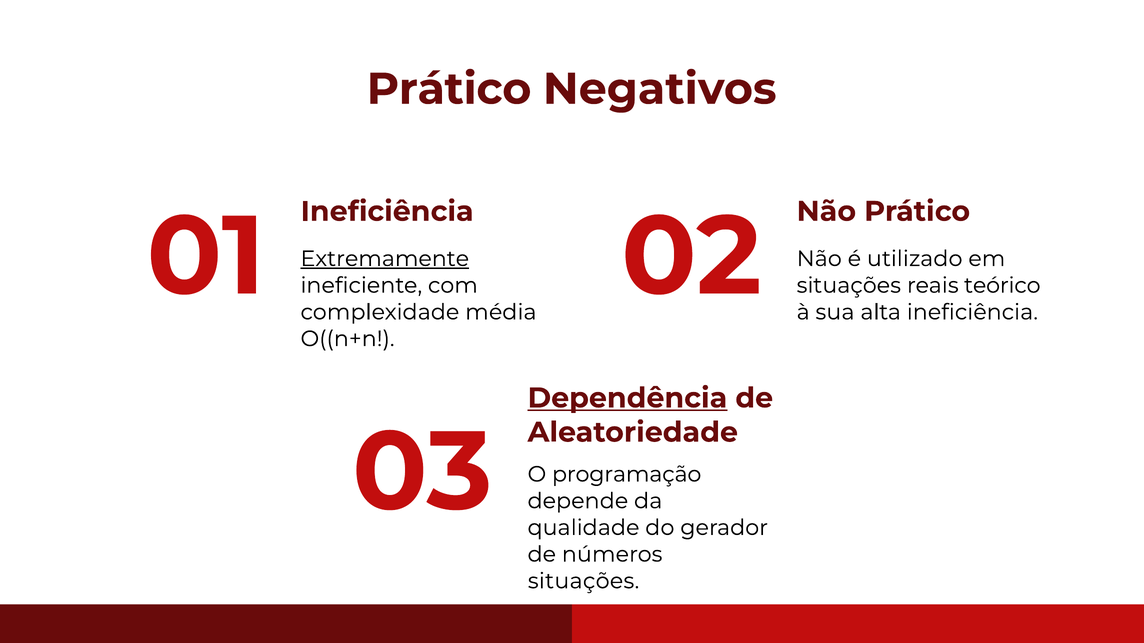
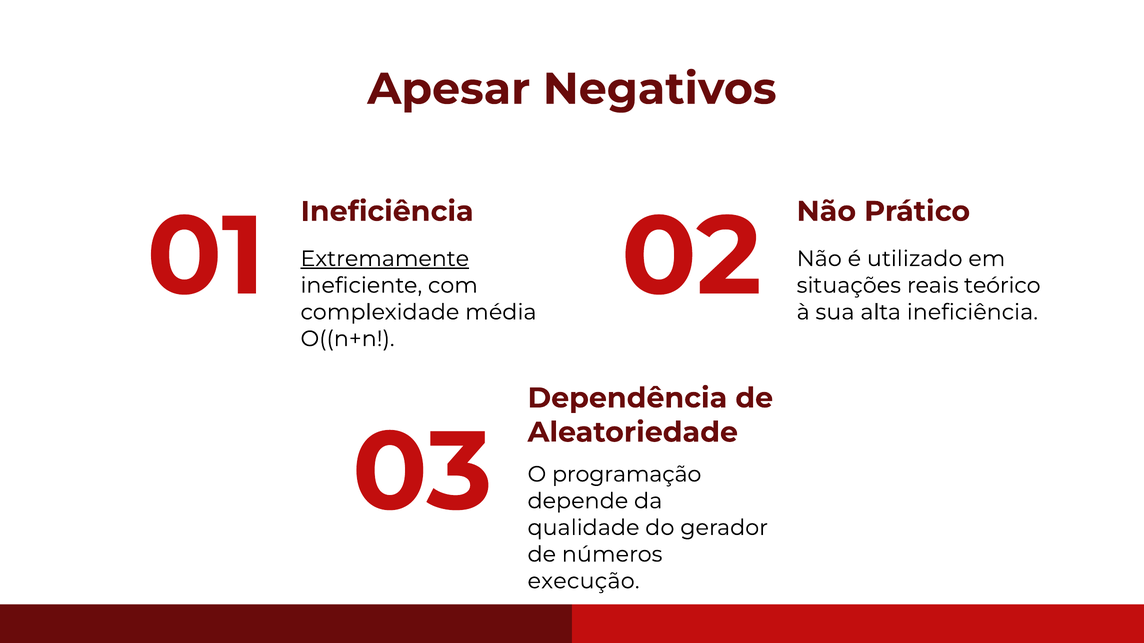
Prático: Prático -> Apesar (449, 89)
Dependência underline: present -> none (627, 398)
situações: situações -> execução (584, 581)
